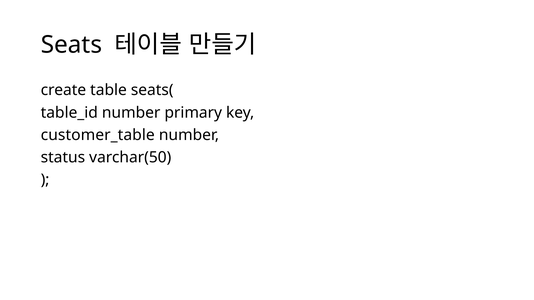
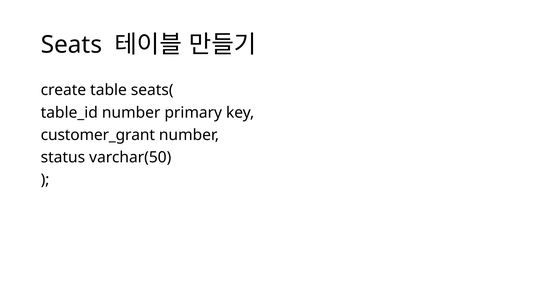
customer_table: customer_table -> customer_grant (98, 135)
